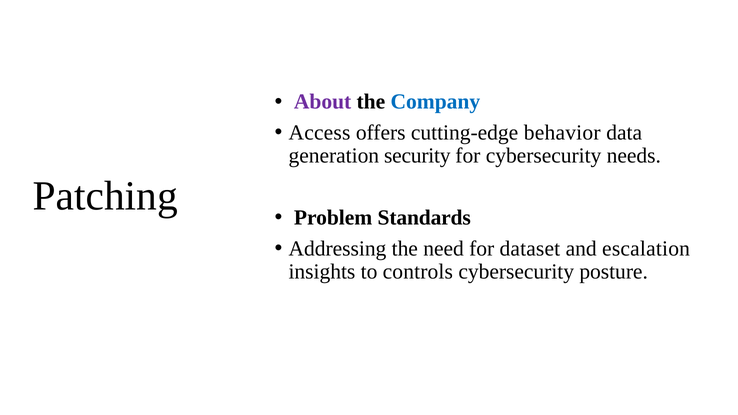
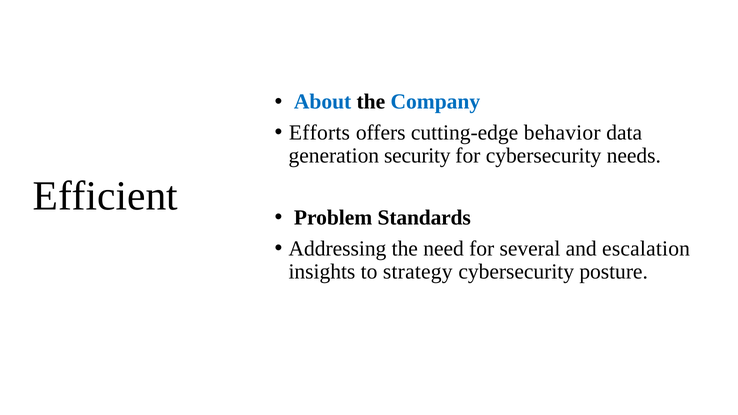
About colour: purple -> blue (323, 102)
Access: Access -> Efforts (319, 133)
Patching: Patching -> Efficient (105, 196)
dataset: dataset -> several (530, 249)
controls: controls -> strategy (418, 272)
